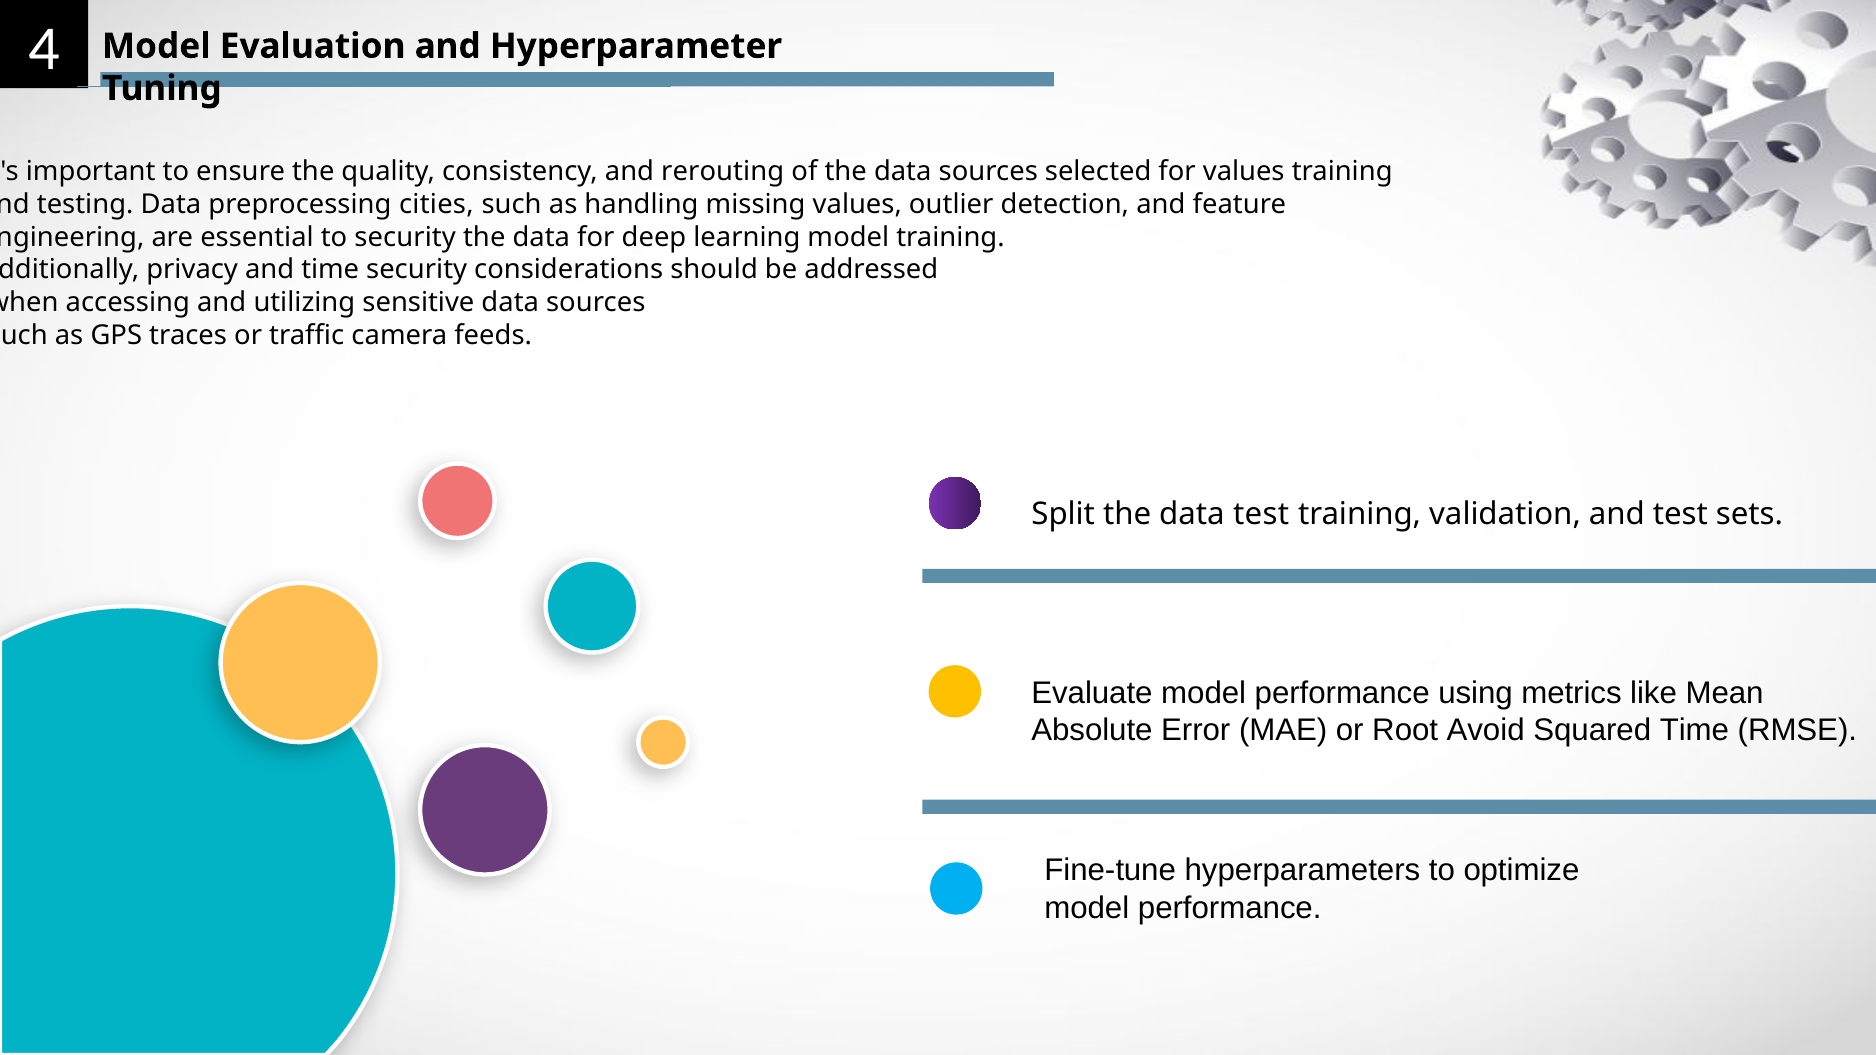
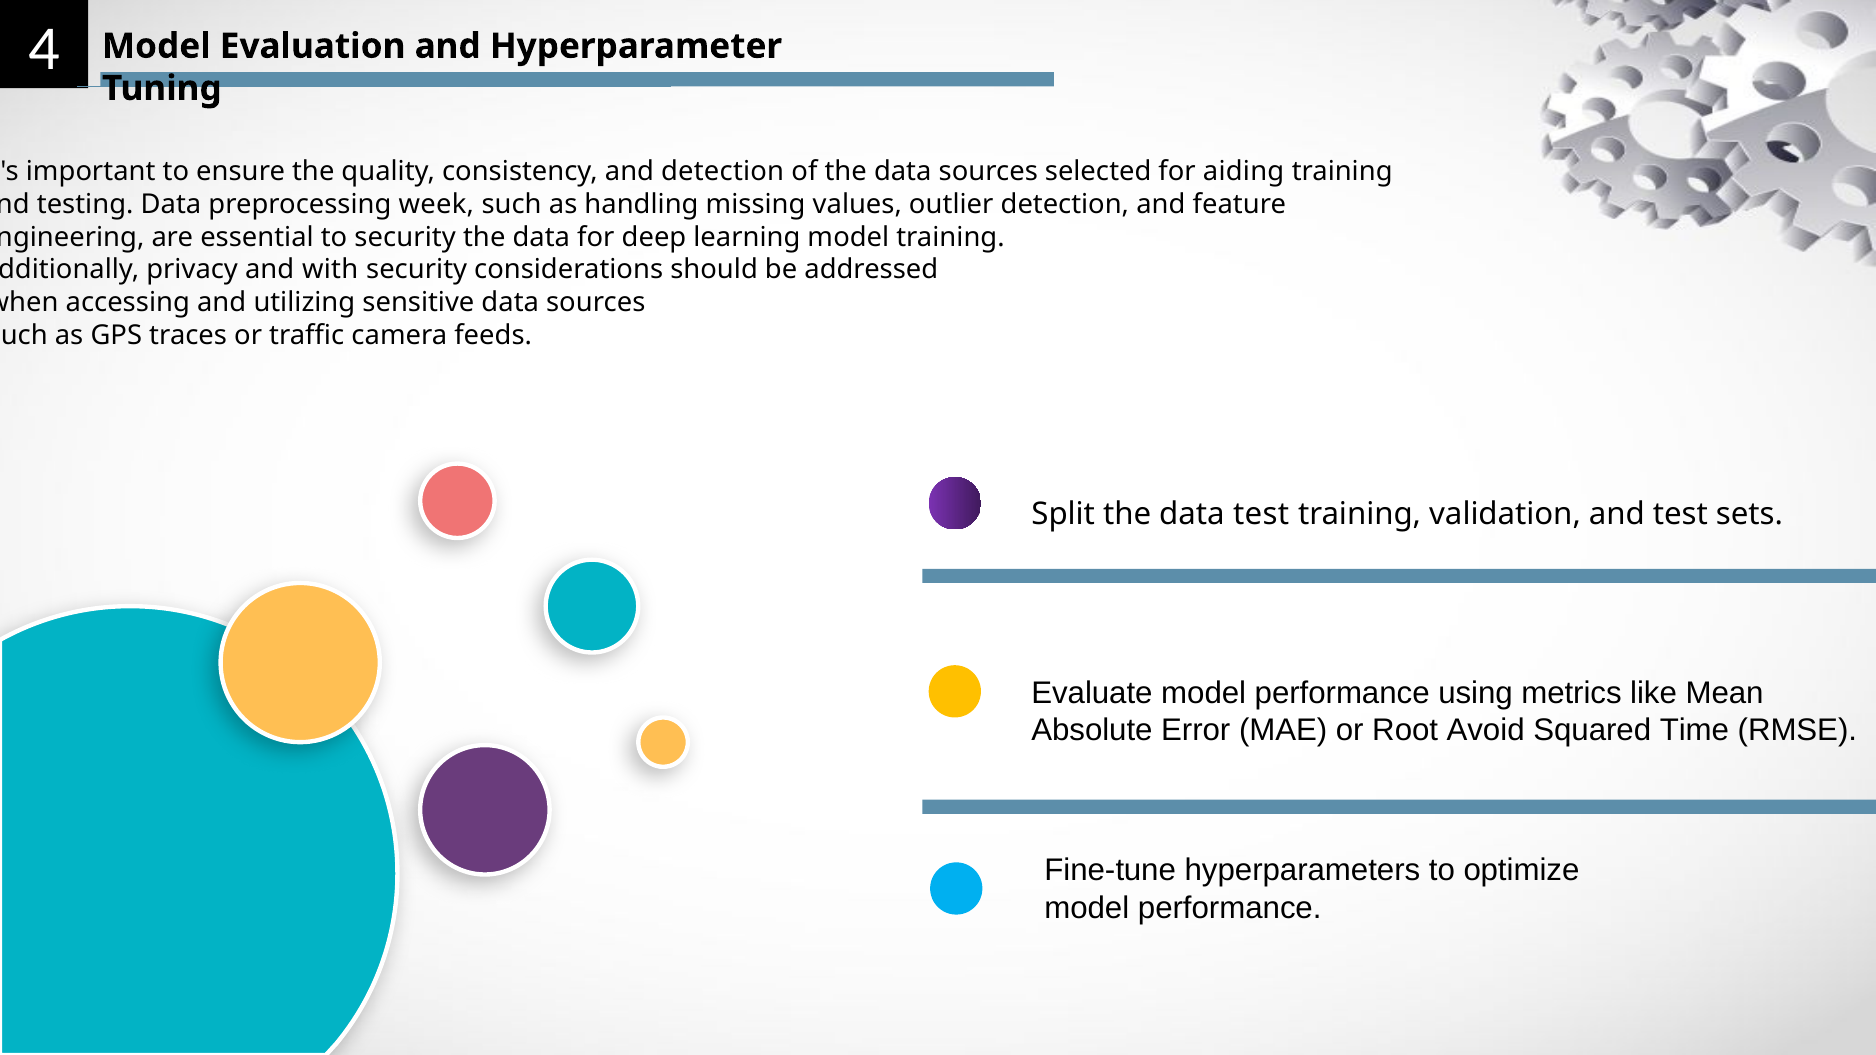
and rerouting: rerouting -> detection (723, 171)
for values: values -> aiding (1244, 171)
cities: cities -> week (436, 204)
and time: time -> with (330, 270)
